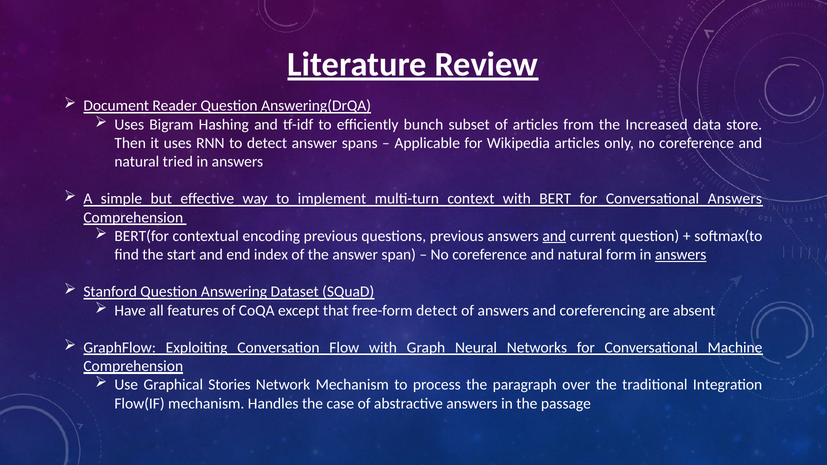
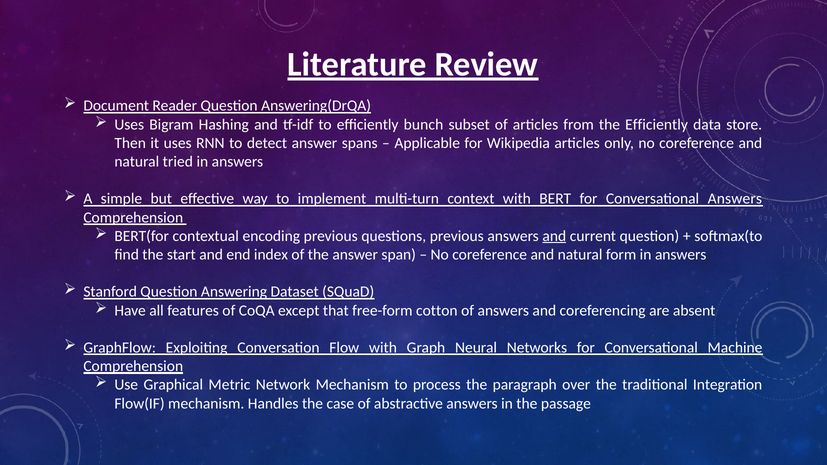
the Increased: Increased -> Efficiently (657, 124)
answers underline: present -> none (681, 255)
free-form detect: detect -> cotton (437, 311)
Stories: Stories -> Metric (229, 385)
